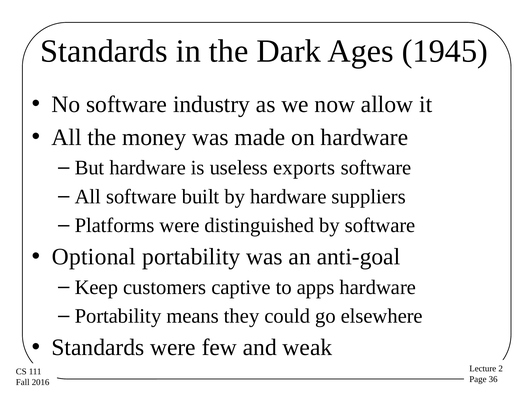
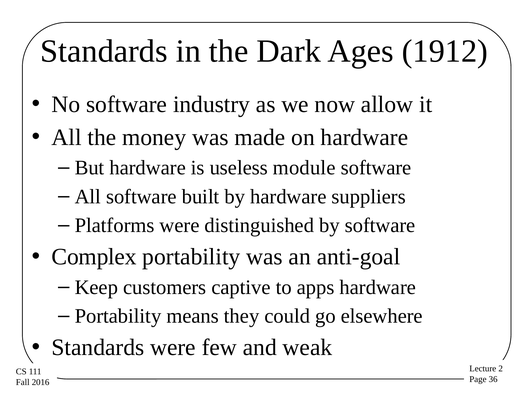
1945: 1945 -> 1912 (445, 51)
exports: exports -> module (304, 168)
Optional: Optional -> Complex (94, 257)
